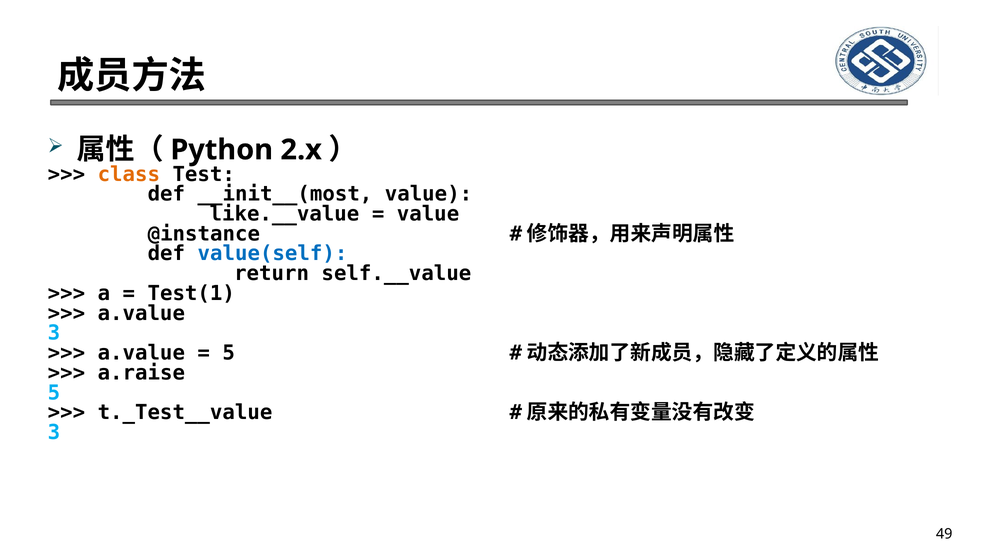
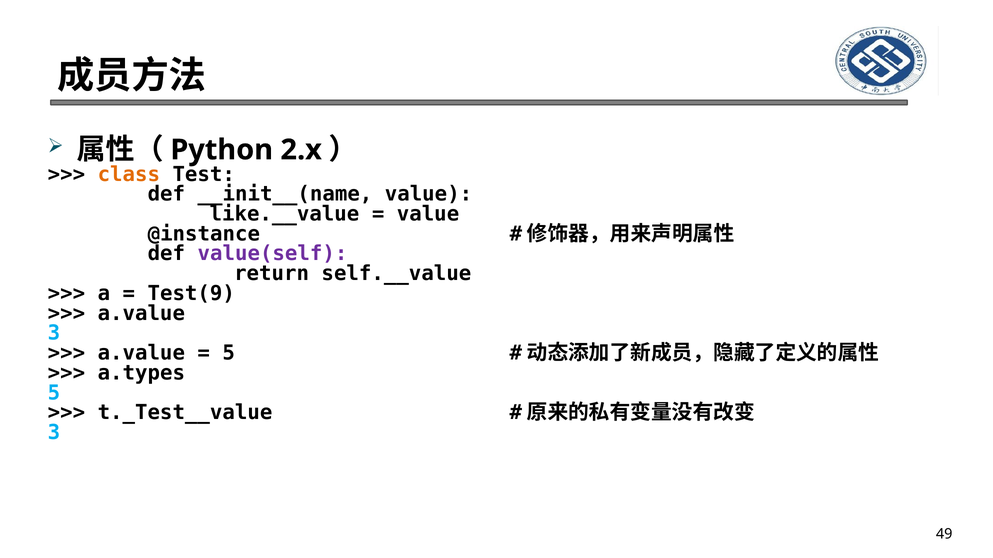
__init__(most: __init__(most -> __init__(name (285, 194)
value(self colour: blue -> purple (272, 254)
Test(1: Test(1 -> Test(9 (191, 294)
a.raise: a.raise -> a.types (141, 373)
